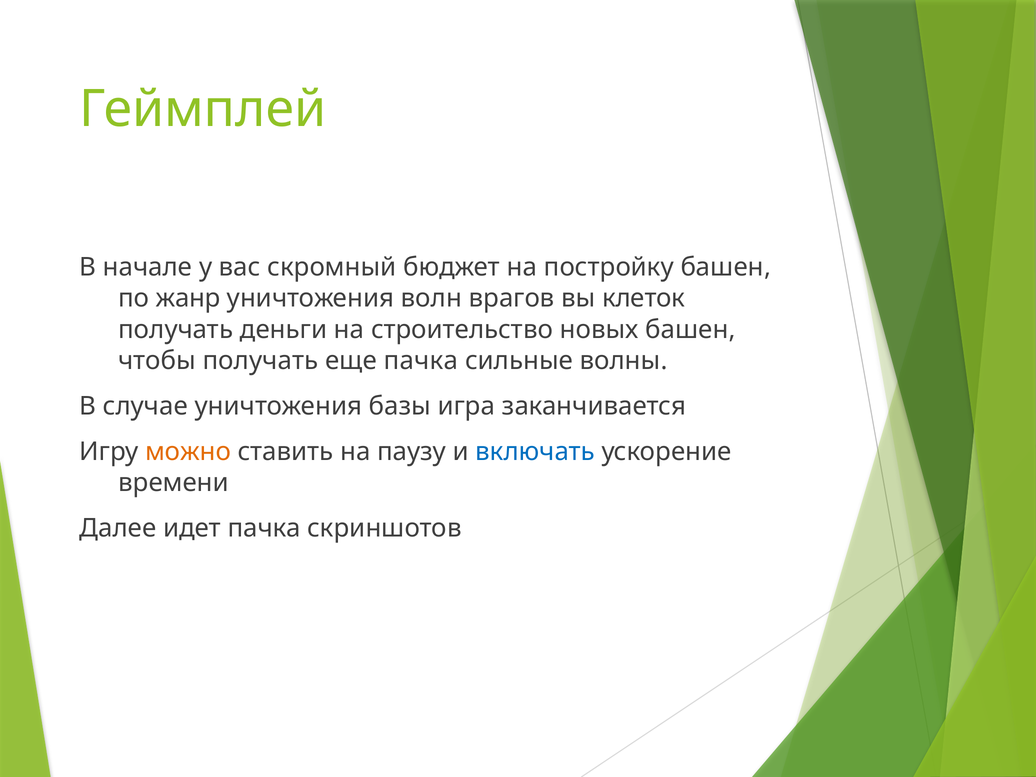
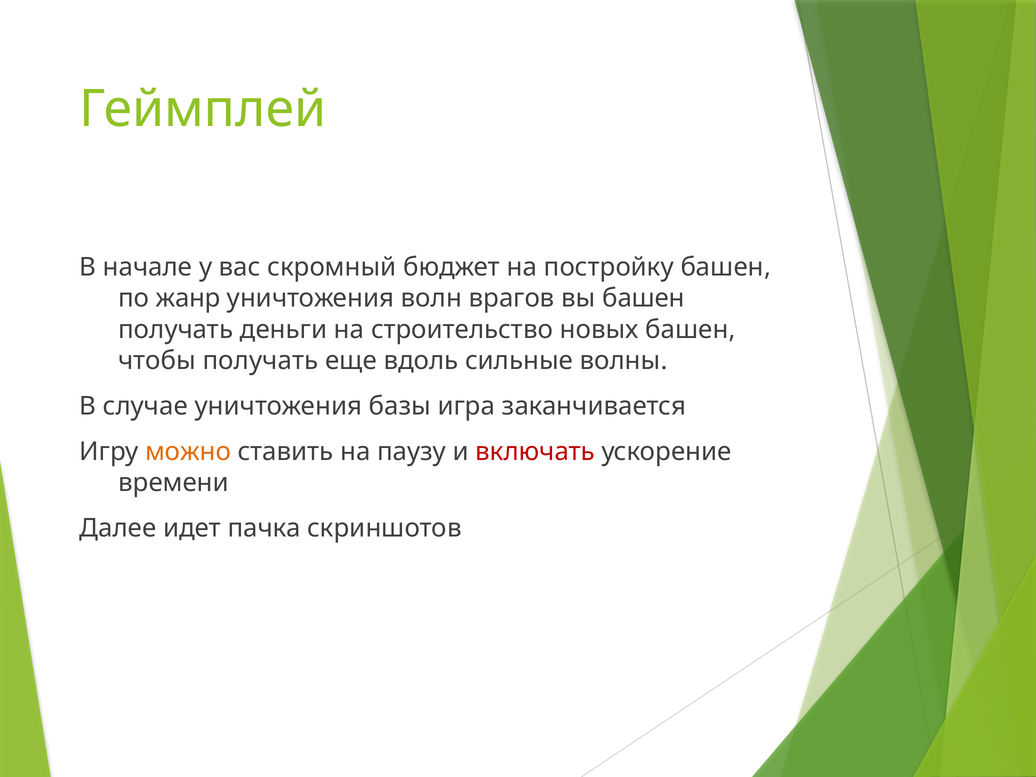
вы клеток: клеток -> башен (644, 298)
еще пачка: пачка -> вдоль (421, 361)
включать colour: blue -> red (535, 452)
